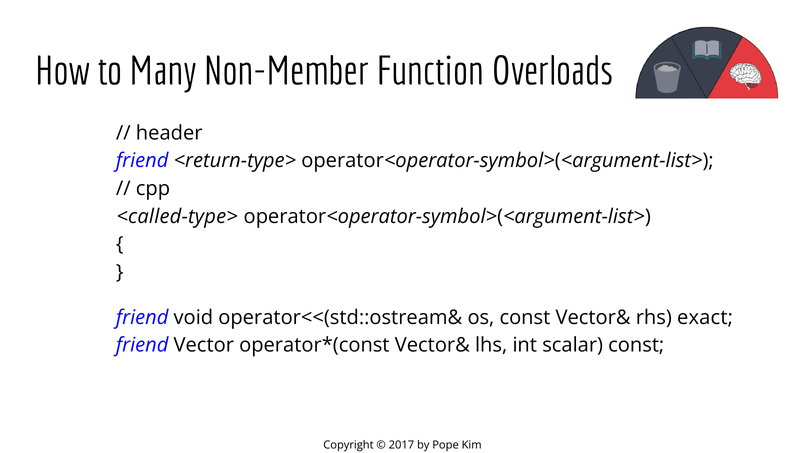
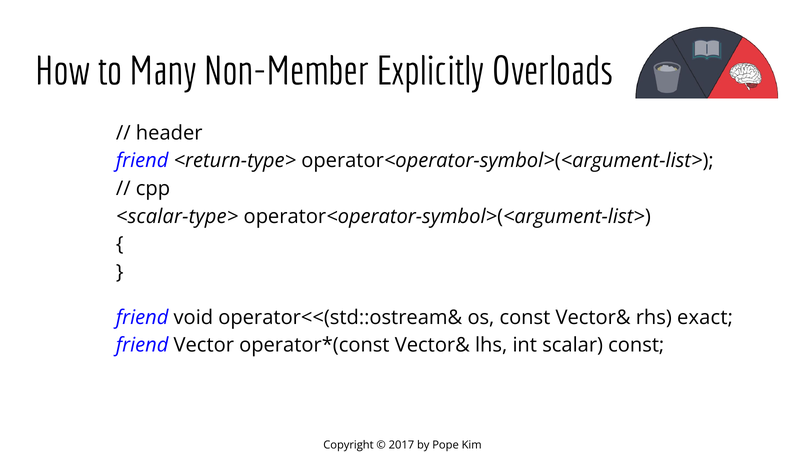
Function: Function -> Explicitly (430, 72)
<called-type>: <called-type> -> <scalar-type> (177, 216)
